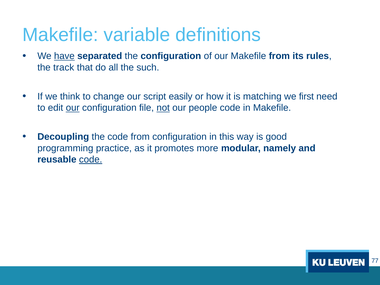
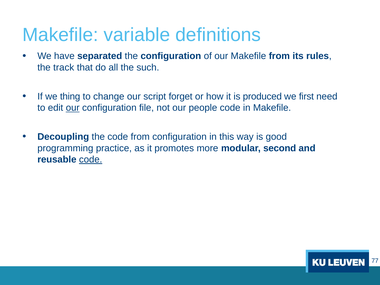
have underline: present -> none (64, 56)
think: think -> thing (70, 96)
easily: easily -> forget (181, 96)
matching: matching -> produced (262, 96)
not underline: present -> none (163, 108)
namely: namely -> second (280, 148)
